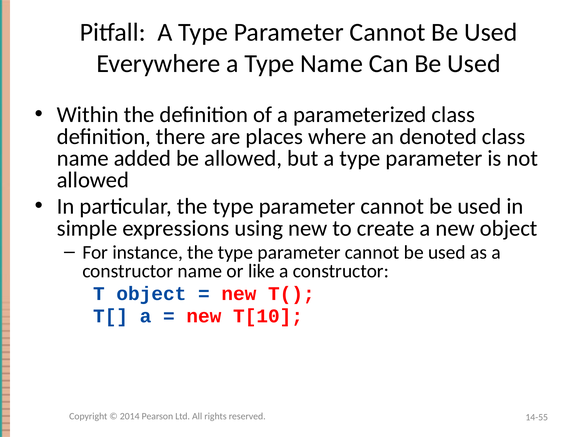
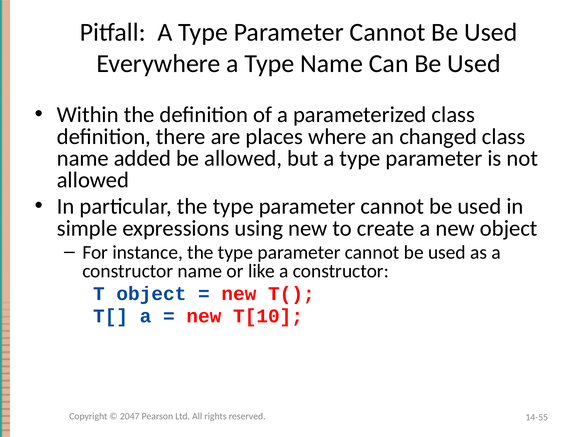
denoted: denoted -> changed (438, 137)
2014: 2014 -> 2047 (130, 417)
